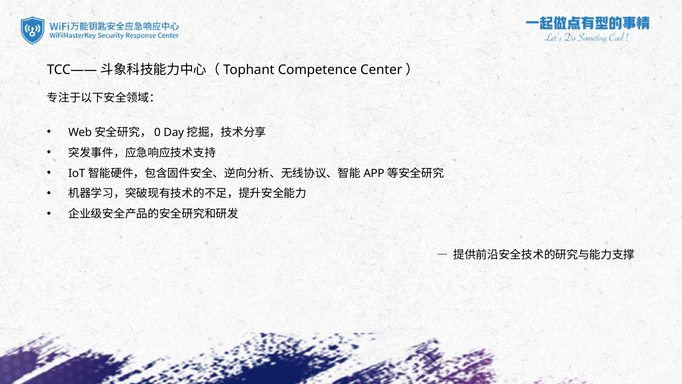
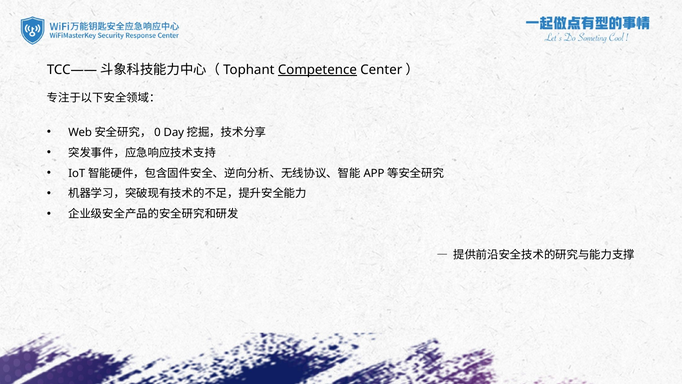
Competence underline: none -> present (317, 70)
